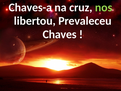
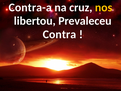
Chaves-a: Chaves-a -> Contra-a (30, 7)
nos colour: light green -> yellow (104, 7)
Chaves: Chaves -> Contra (59, 34)
